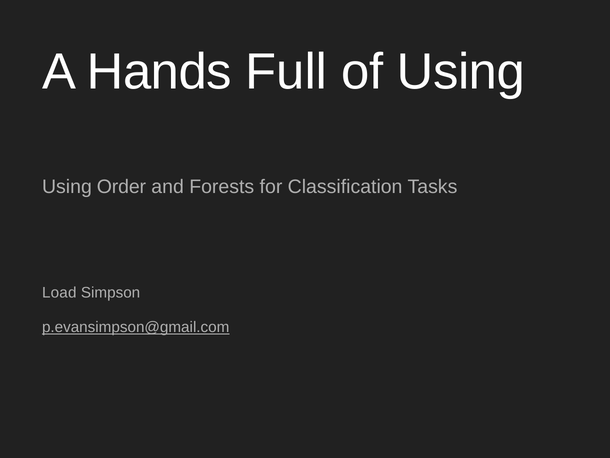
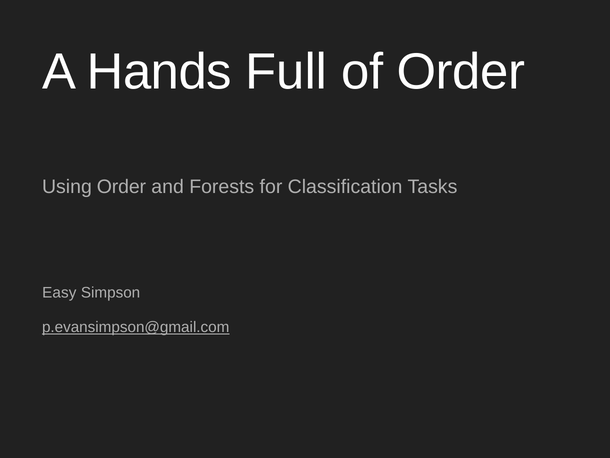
of Using: Using -> Order (461, 72)
Load: Load -> Easy (59, 292)
